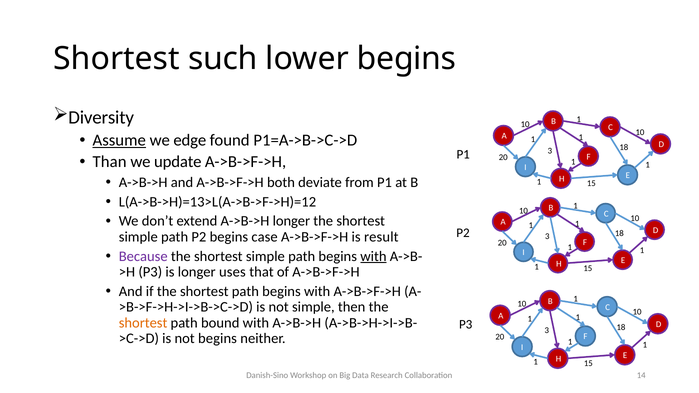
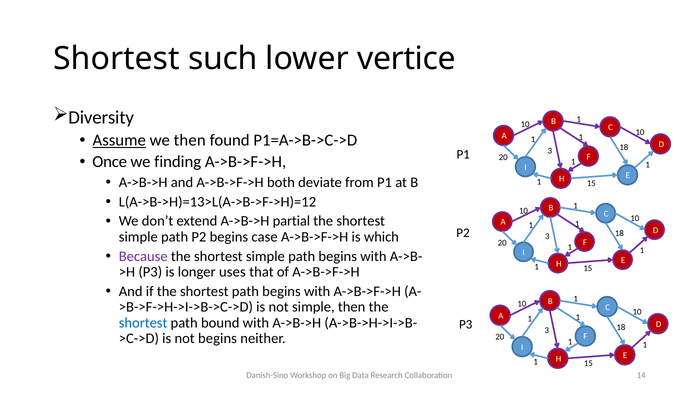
lower begins: begins -> vertice (407, 59)
we edge: edge -> then (190, 140)
Than: Than -> Once (110, 162)
update: update -> finding (178, 162)
A->B->H longer: longer -> partial (291, 221)
result: result -> which (381, 237)
with underline: present -> none (373, 256)
shortest colour: orange -> blue (143, 323)
